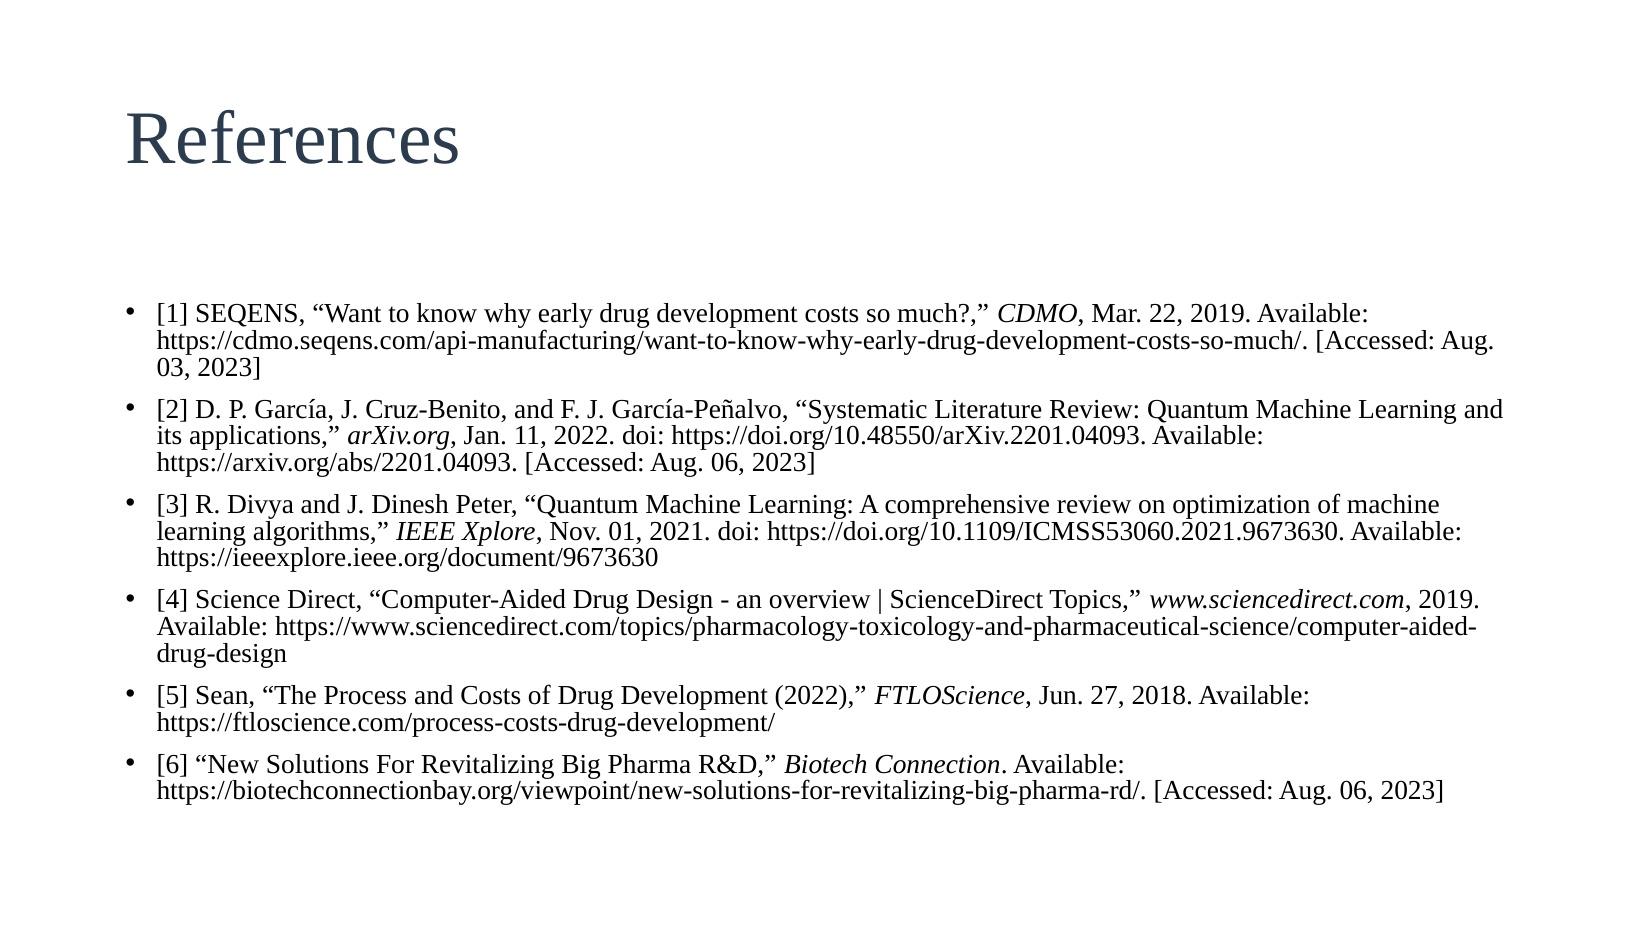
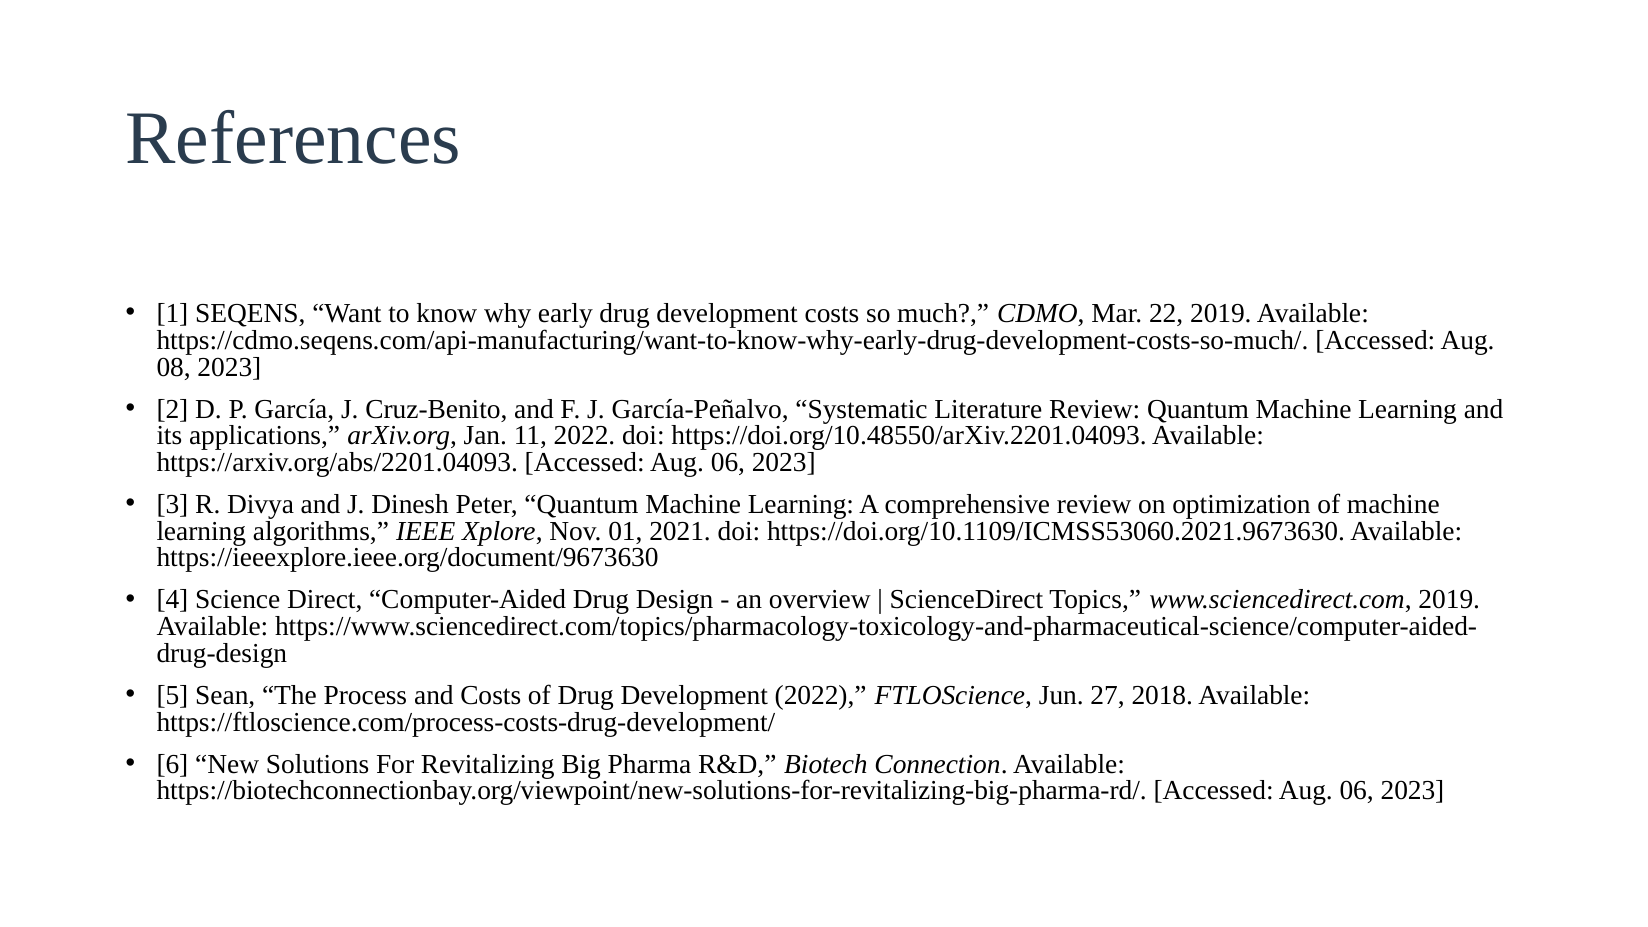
03: 03 -> 08 (174, 367)
